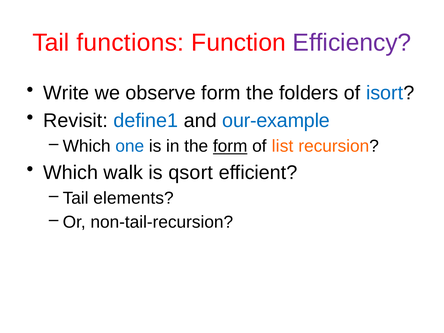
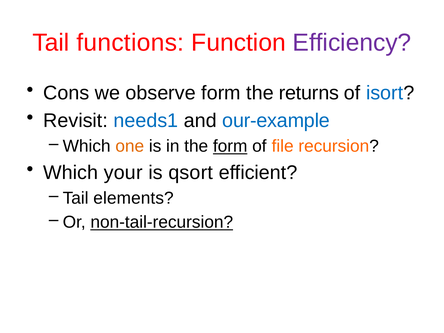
Write: Write -> Cons (66, 93)
folders: folders -> returns (309, 93)
define1: define1 -> needs1 (146, 121)
one colour: blue -> orange (130, 146)
list: list -> file (283, 146)
walk: walk -> your (123, 173)
non-tail-recursion underline: none -> present (162, 222)
